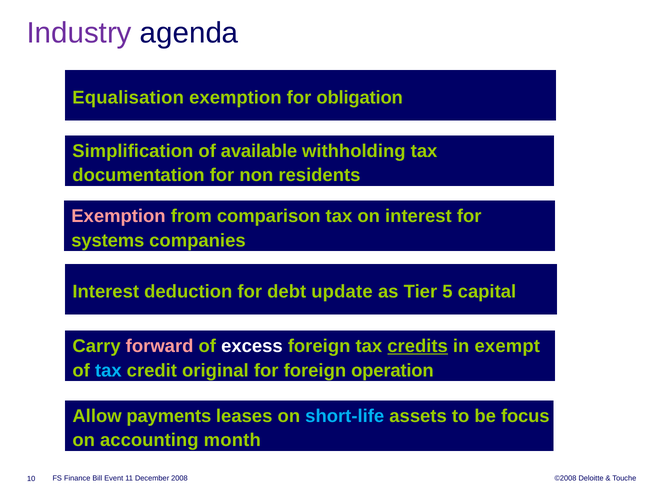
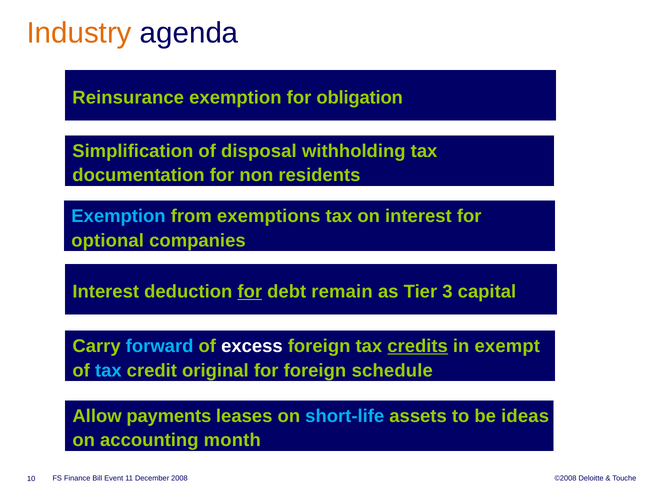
Industry colour: purple -> orange (79, 33)
Equalisation: Equalisation -> Reinsurance (128, 98)
available: available -> disposal (259, 151)
Exemption colour: pink -> light blue (118, 216)
comparison: comparison -> exemptions (269, 216)
systems: systems -> optional (108, 241)
for underline: none -> present (250, 292)
update: update -> remain (342, 292)
5: 5 -> 3 (447, 292)
forward colour: pink -> light blue (160, 346)
operation: operation -> schedule (392, 371)
focus: focus -> ideas (525, 416)
